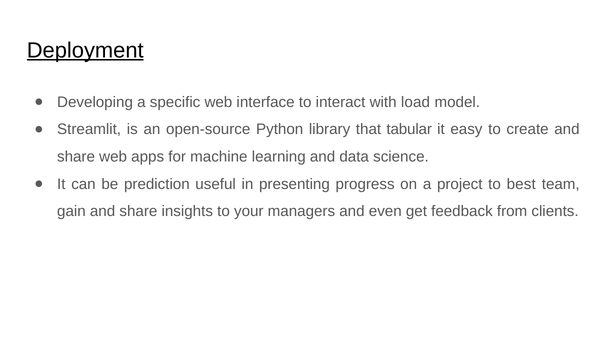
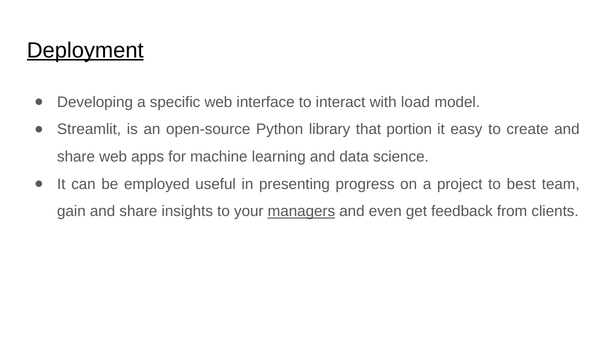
tabular: tabular -> portion (409, 129)
prediction: prediction -> employed (157, 184)
managers underline: none -> present (301, 211)
